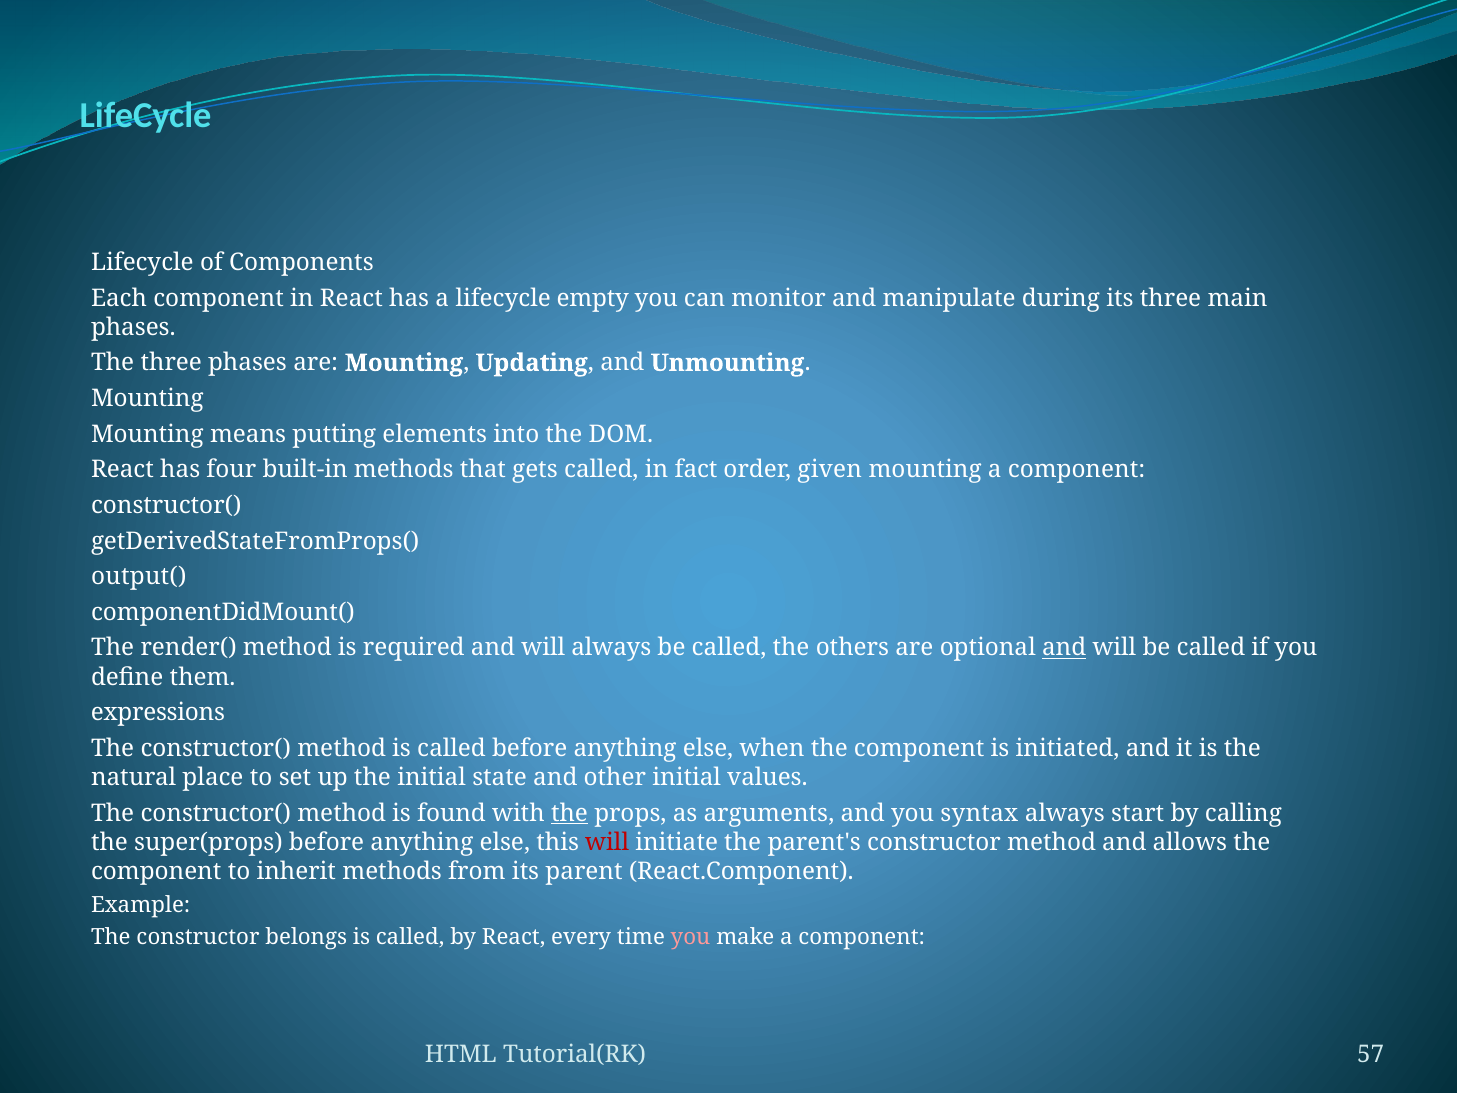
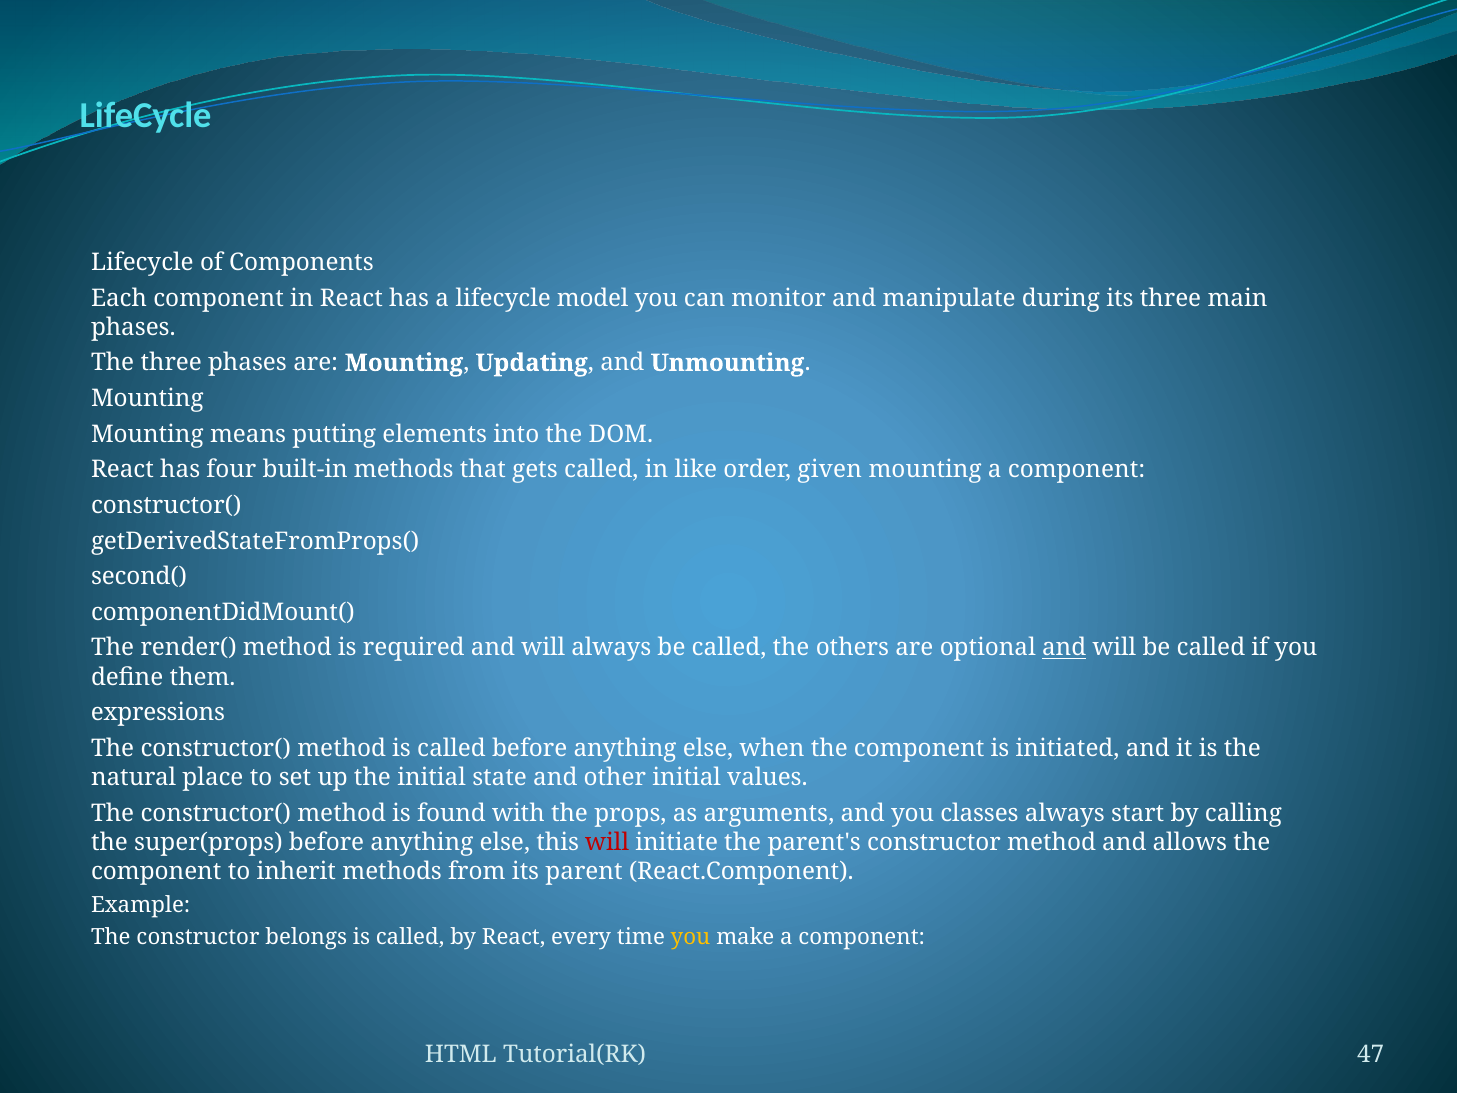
empty: empty -> model (593, 298)
fact: fact -> like (696, 470)
output(: output( -> second( (139, 577)
the underline: present -> none (570, 813)
syntax: syntax -> classes (979, 813)
you colour: pink -> yellow (690, 937)
57: 57 -> 47 (1371, 1054)
